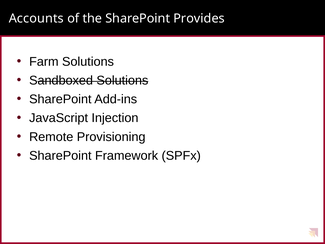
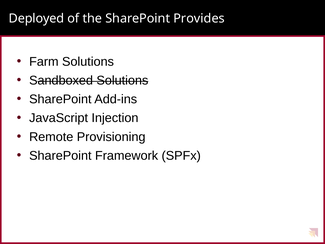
Accounts: Accounts -> Deployed (36, 18)
